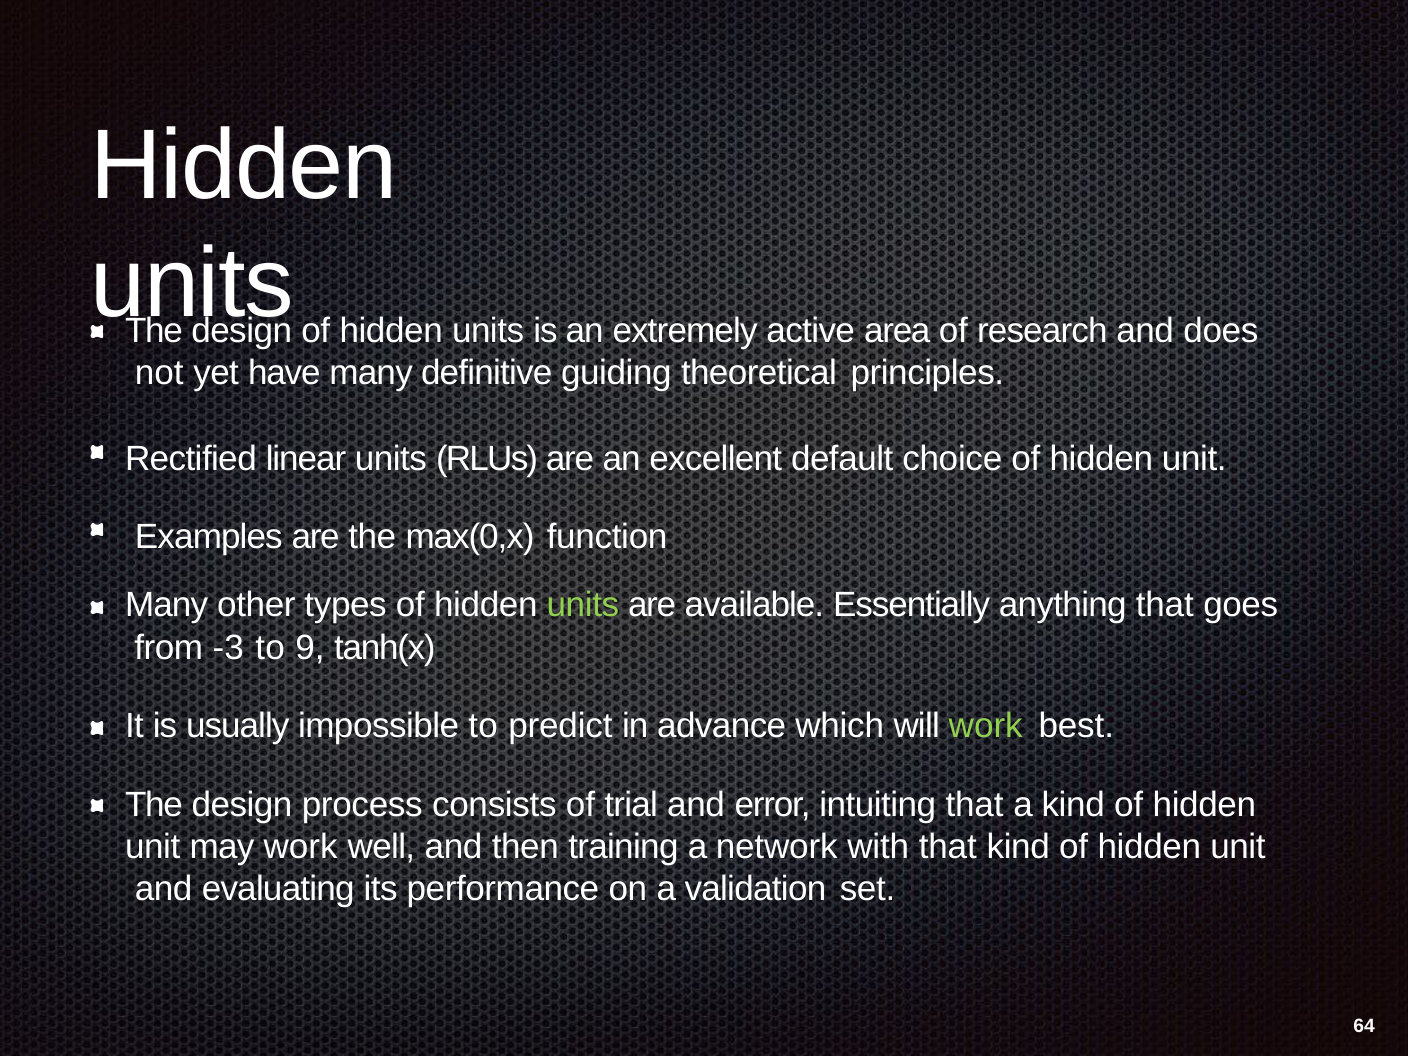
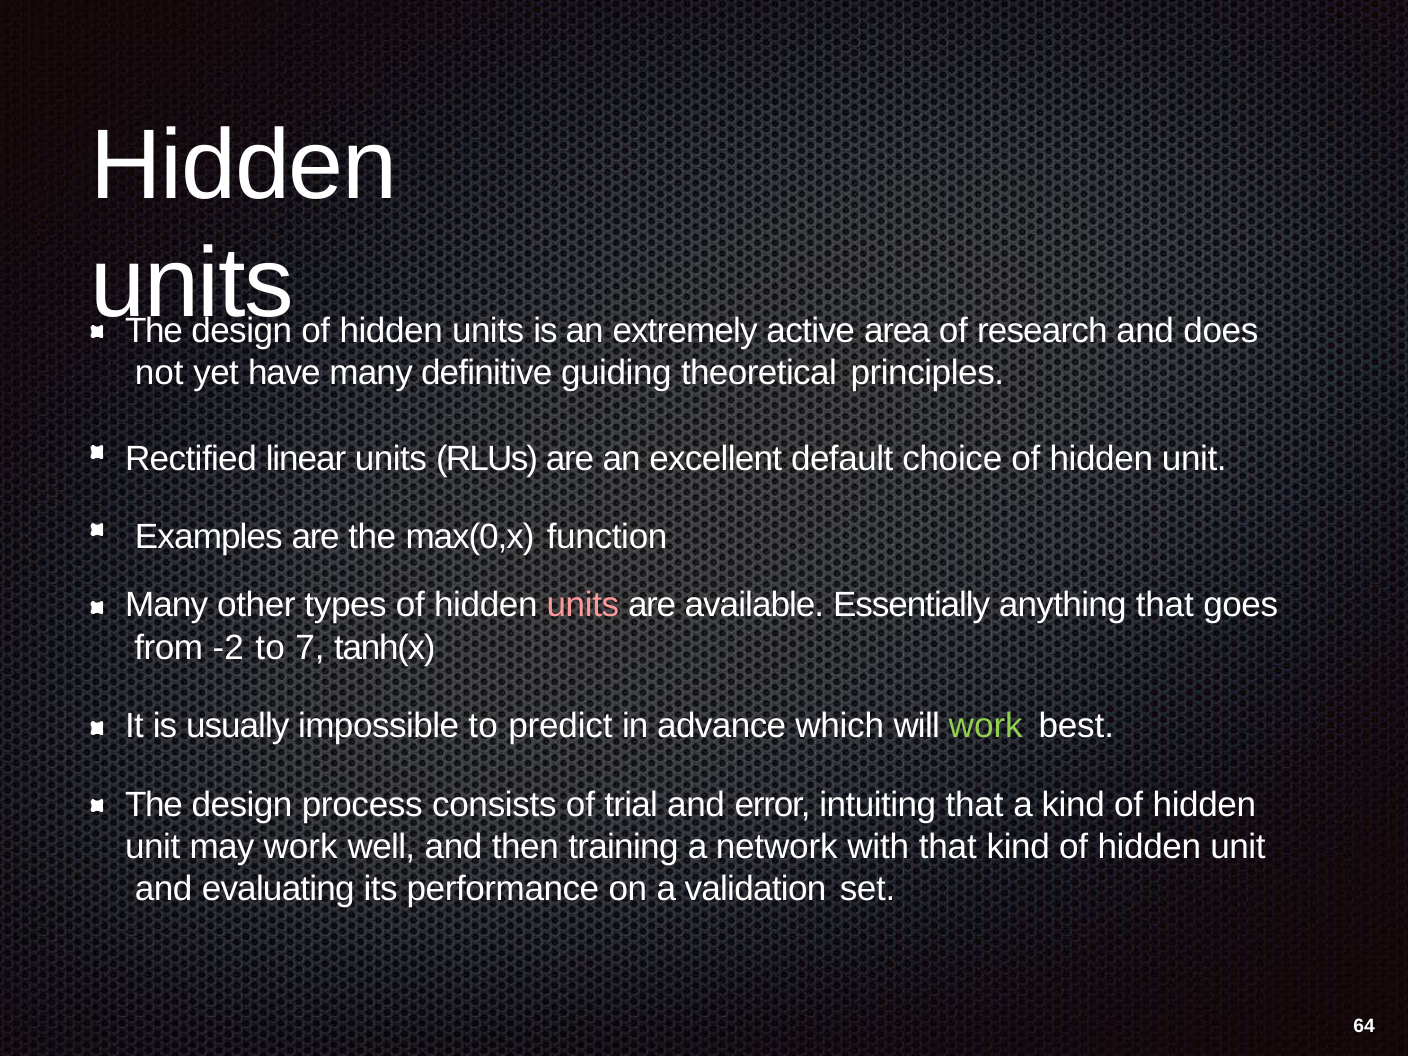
units colour: light green -> pink (583, 605)
-3: -3 -> -2 (228, 648)
9: 9 -> 7 (310, 648)
